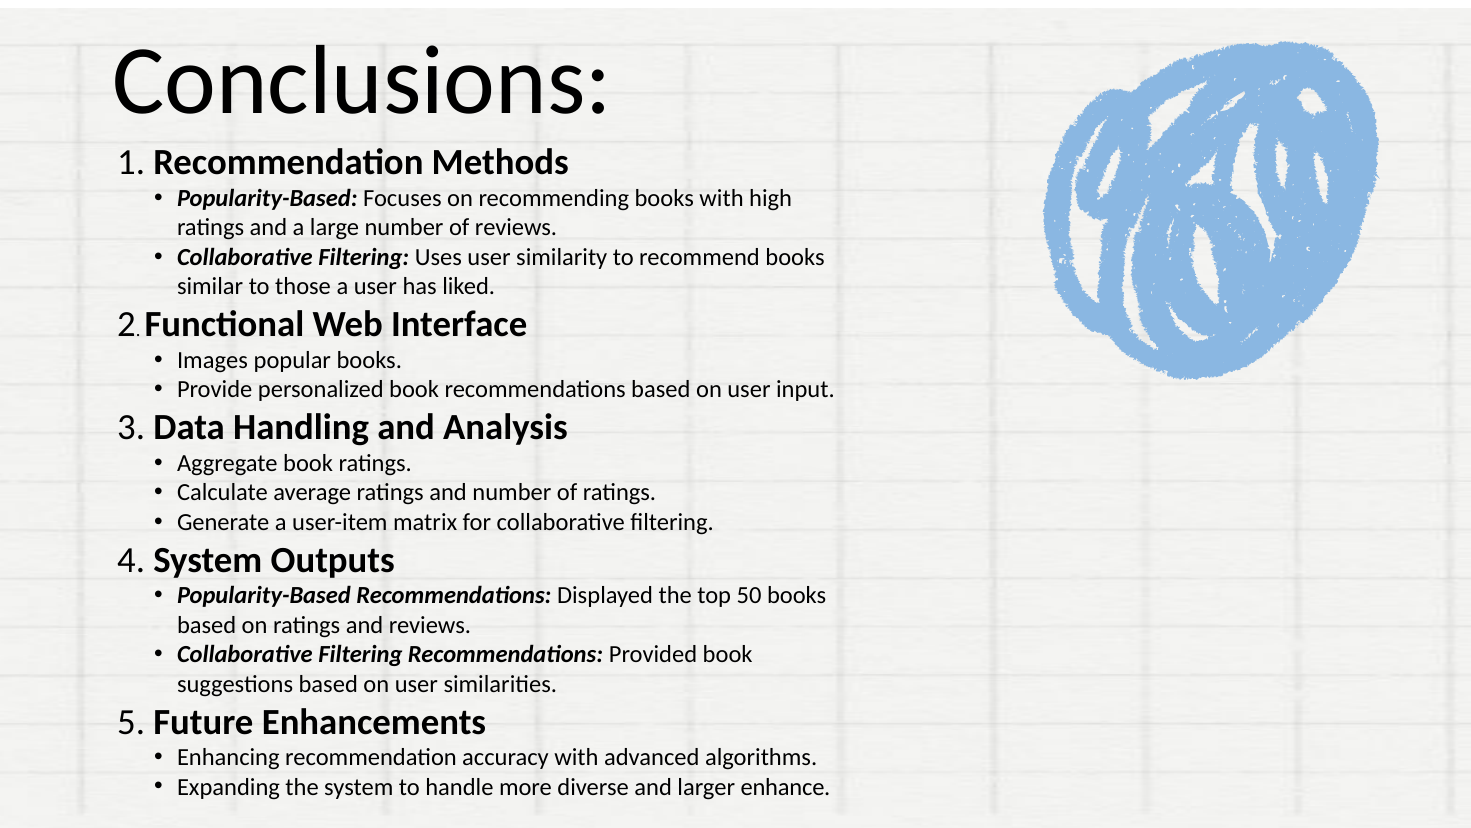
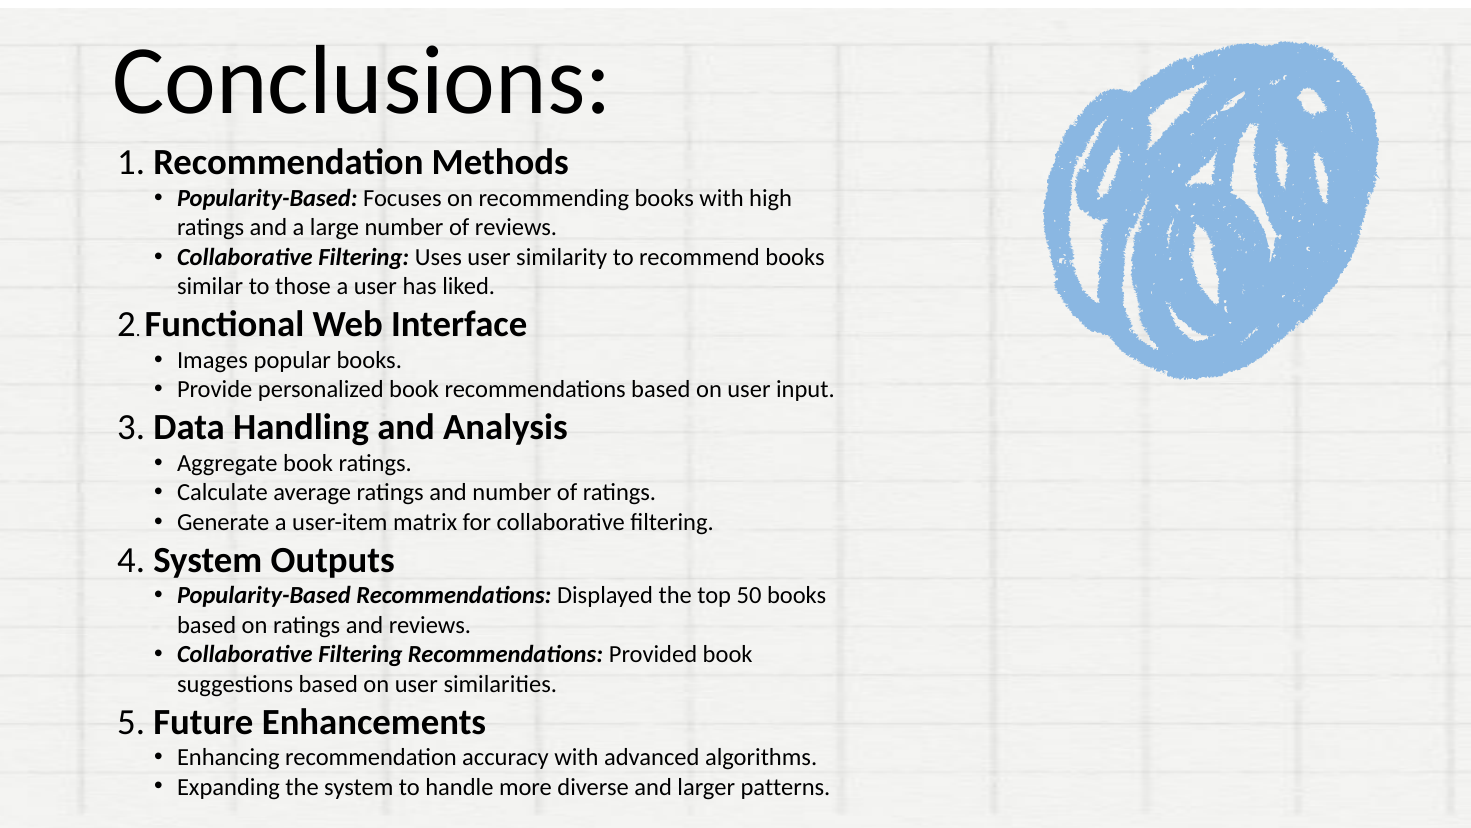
enhance: enhance -> patterns (785, 787)
